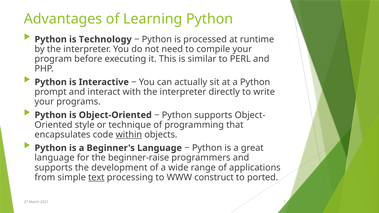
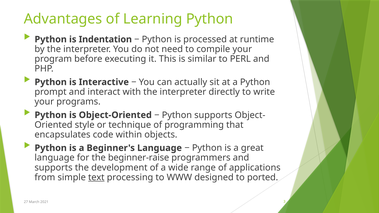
Technology: Technology -> Indentation (105, 39)
within underline: present -> none (129, 135)
construct: construct -> designed (214, 177)
